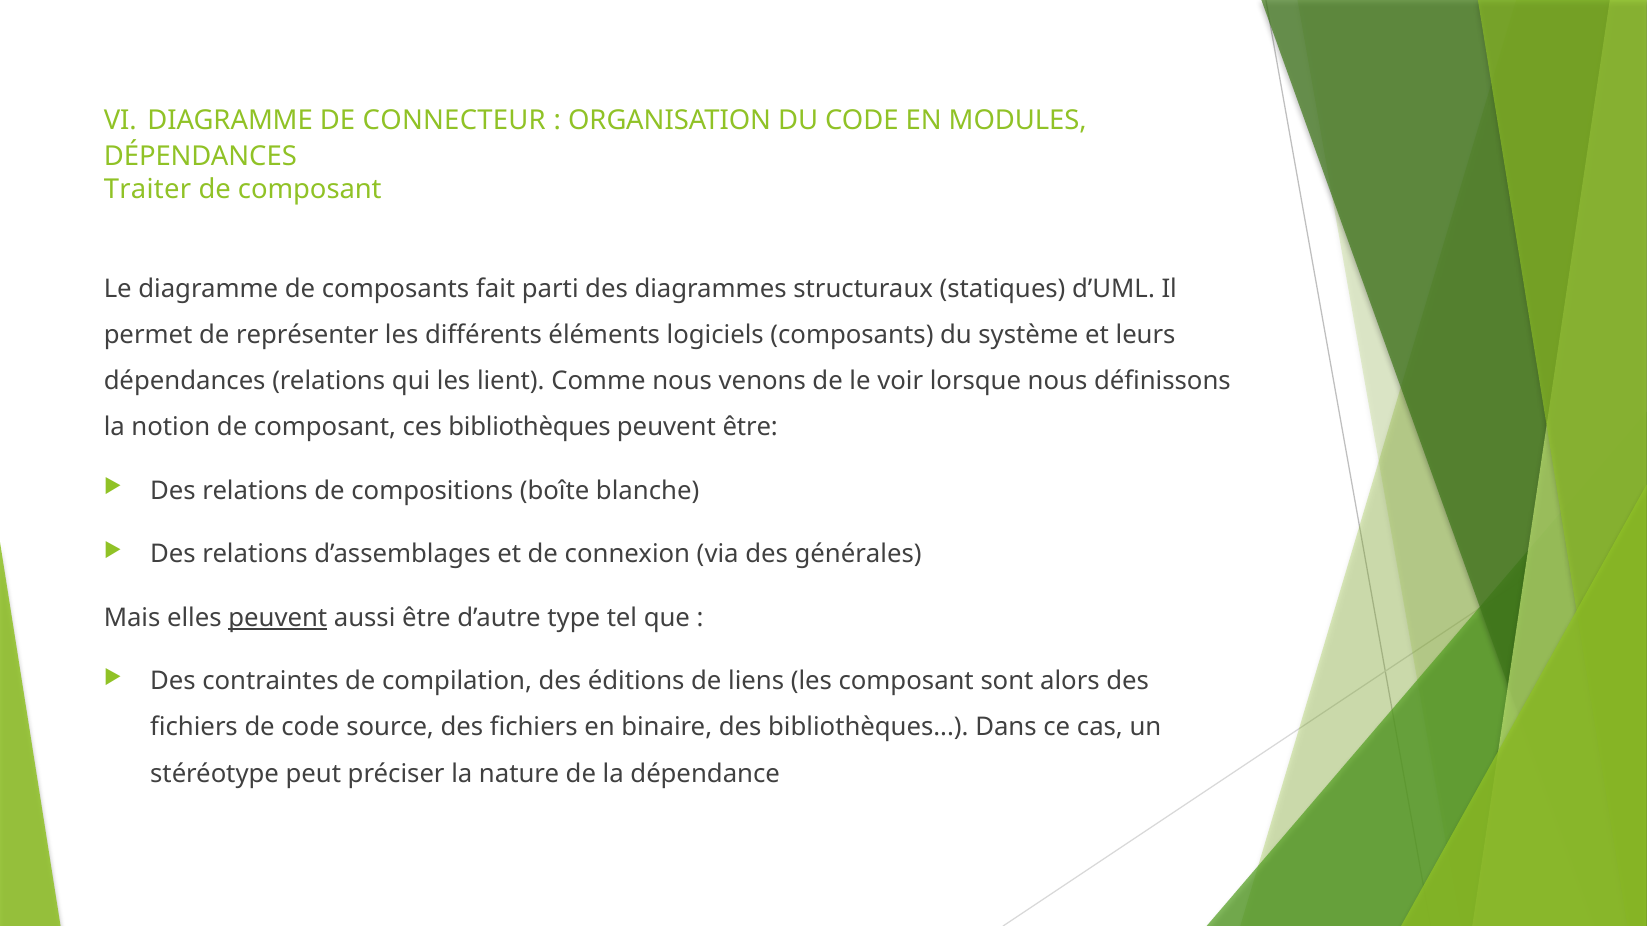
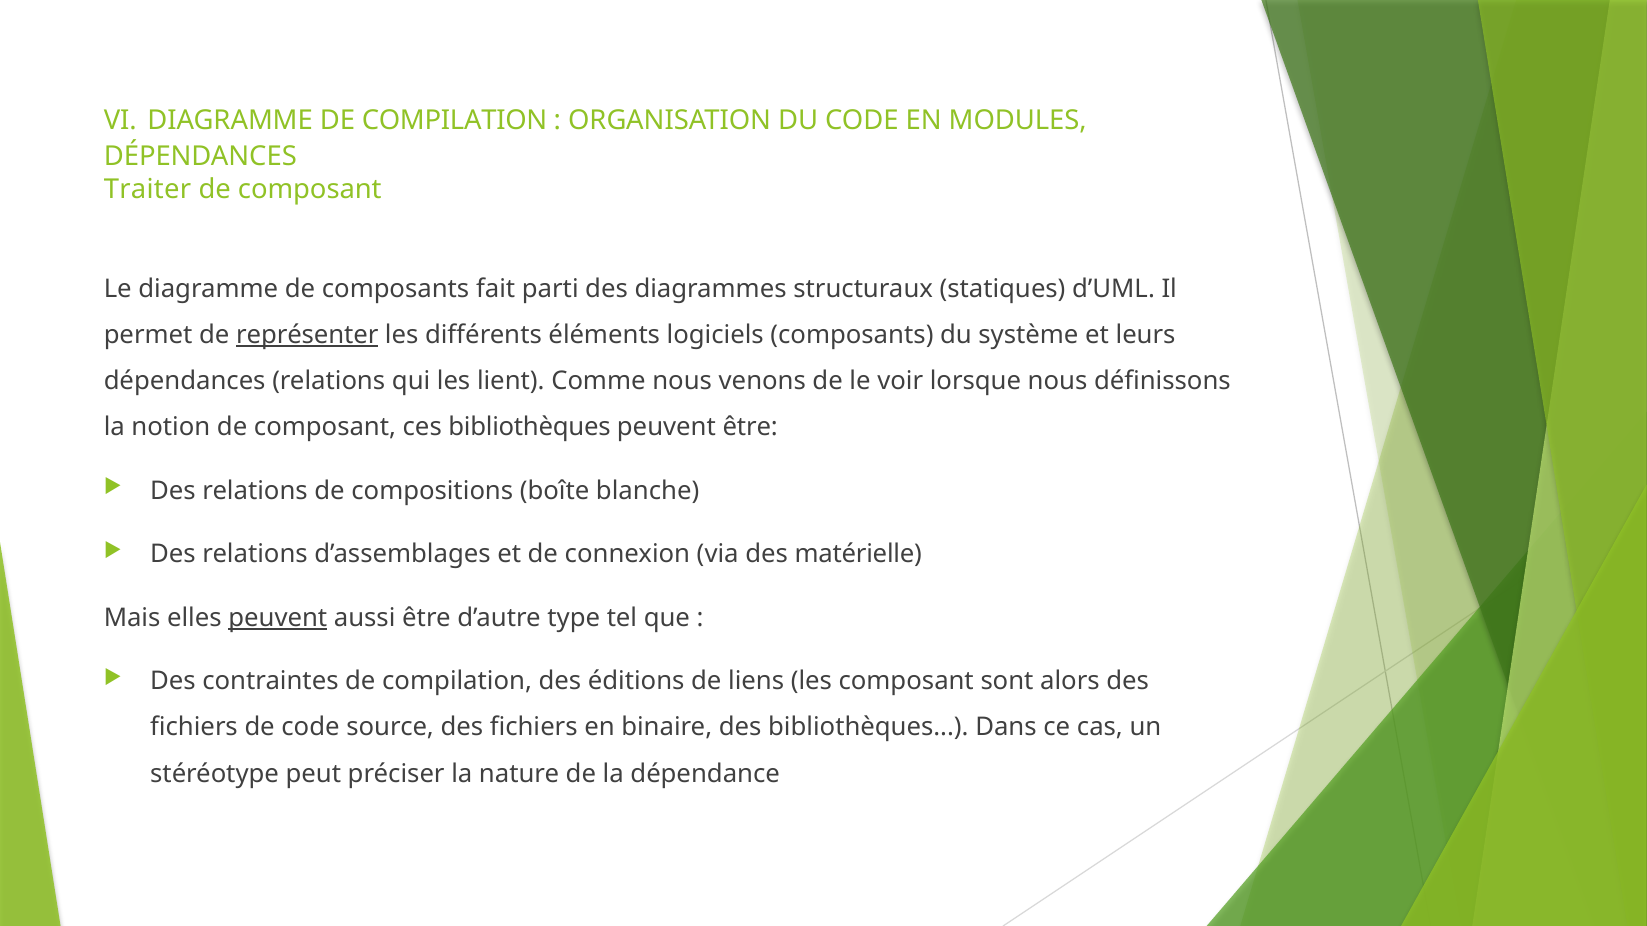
DIAGRAMME DE CONNECTEUR: CONNECTEUR -> COMPILATION (455, 121)
représenter underline: none -> present (307, 335)
générales: générales -> matérielle (858, 555)
